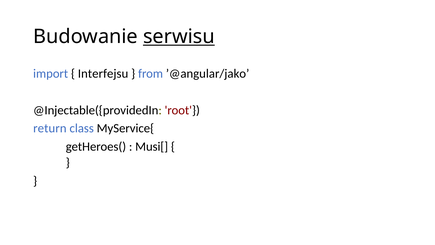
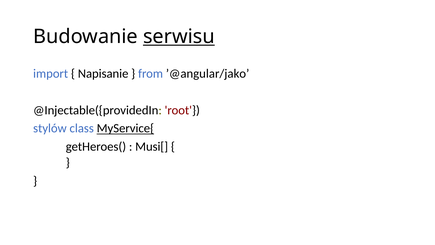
Interfejsu: Interfejsu -> Napisanie (103, 74)
return: return -> stylów (50, 128)
MyService{ underline: none -> present (125, 128)
